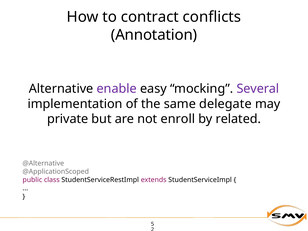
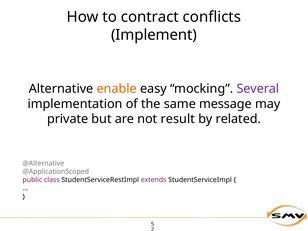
Annotation: Annotation -> Implement (154, 35)
enable colour: purple -> orange (117, 89)
delegate: delegate -> message (225, 104)
enroll: enroll -> result (178, 119)
